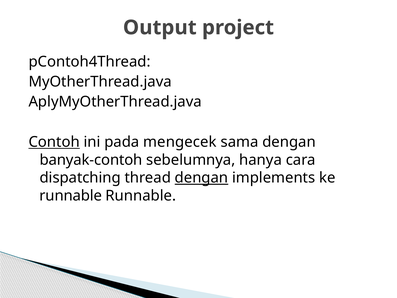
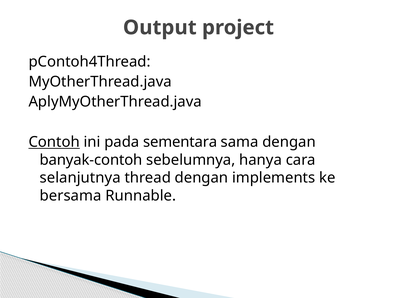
mengecek: mengecek -> sementara (180, 142)
dispatching: dispatching -> selanjutnya (80, 178)
dengan underline: present -> none (201, 178)
runnable: runnable -> bersama (71, 196)
